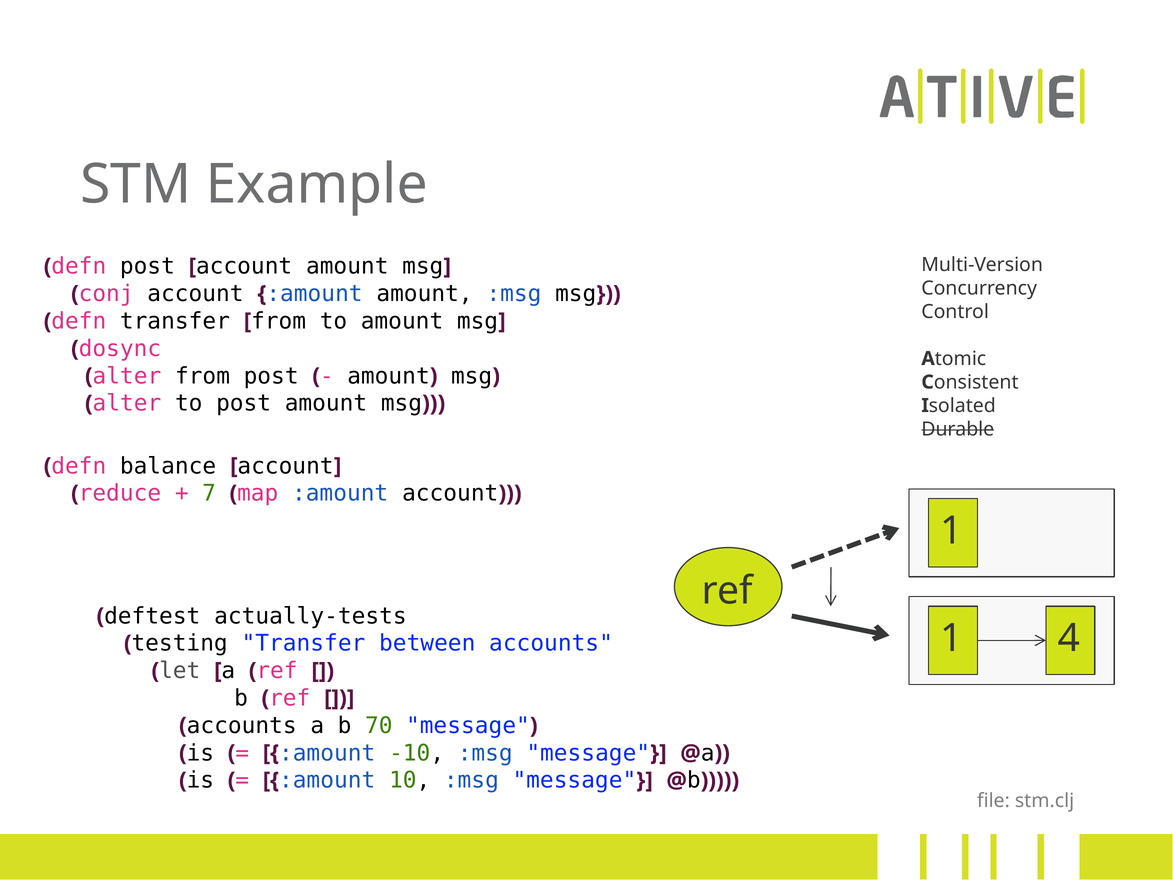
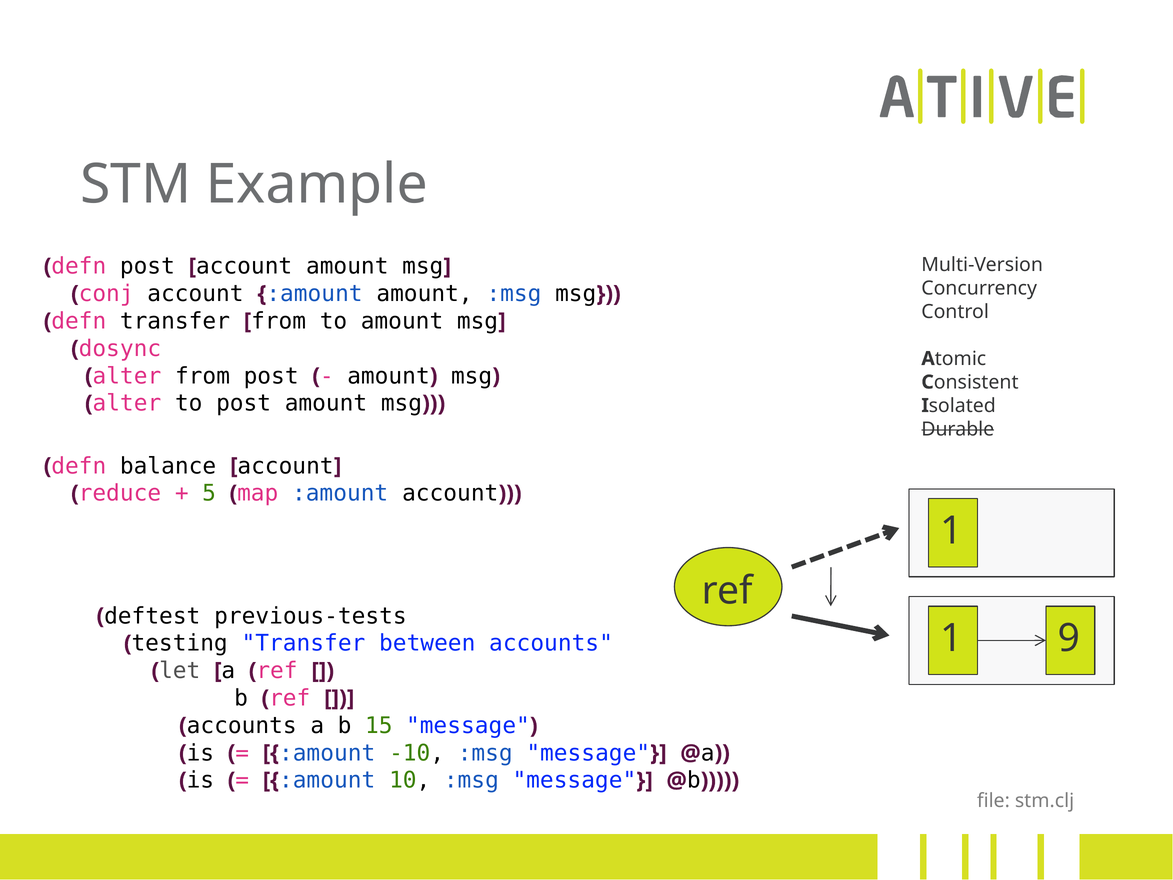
7: 7 -> 5 (209, 493)
actually-tests: actually-tests -> previous-tests (310, 616)
4: 4 -> 9 (1069, 638)
70: 70 -> 15 (379, 725)
